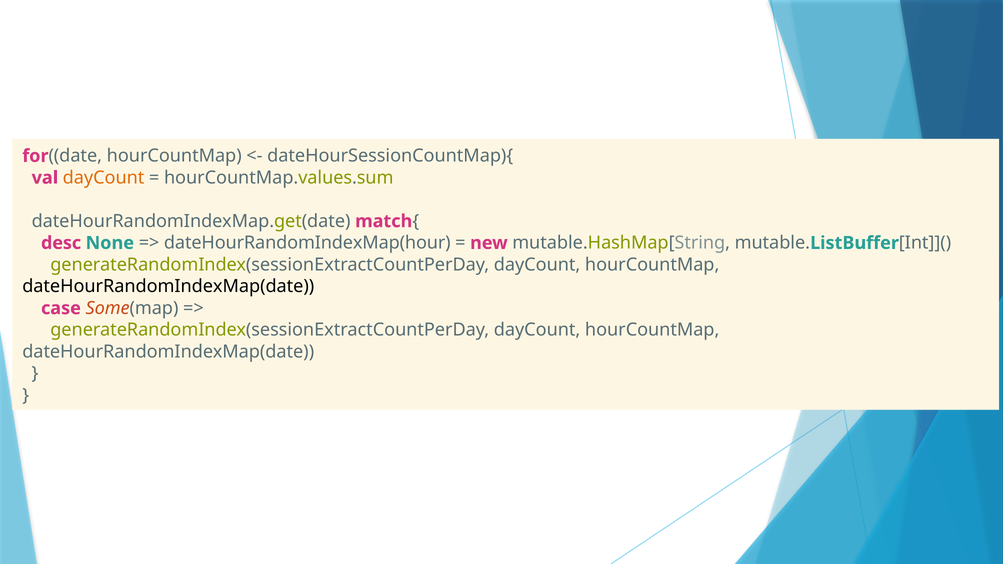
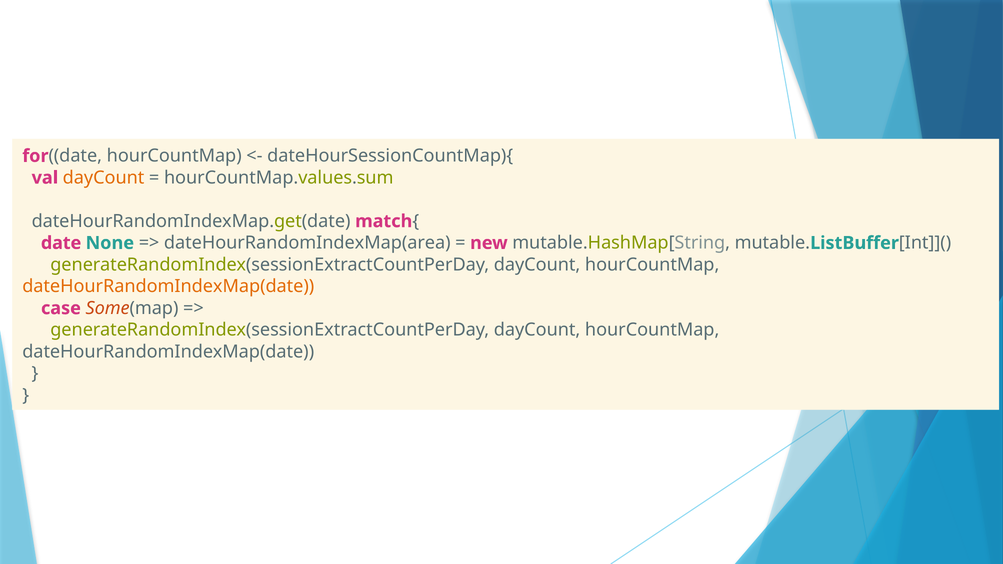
desc: desc -> date (61, 243)
dateHourRandomIndexMap(hour: dateHourRandomIndexMap(hour -> dateHourRandomIndexMap(area (307, 243)
dateHourRandomIndexMap(date colour: black -> orange (168, 287)
